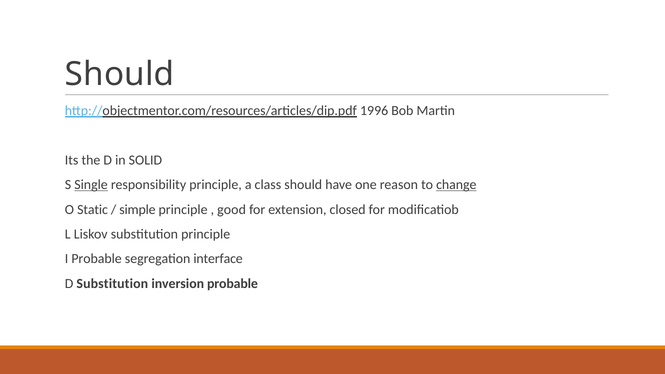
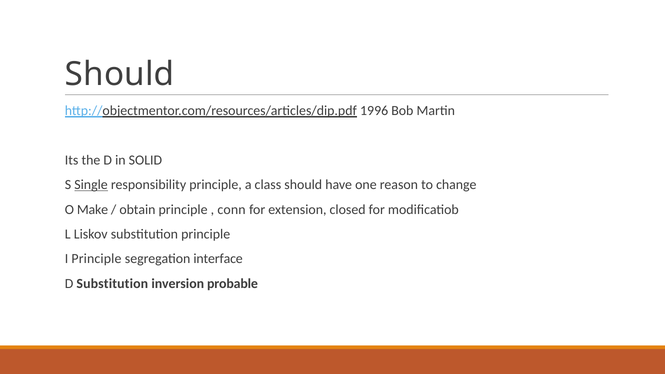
change underline: present -> none (456, 185)
Static: Static -> Make (93, 210)
simple: simple -> obtain (137, 210)
good: good -> conn (232, 210)
I Probable: Probable -> Principle (96, 259)
